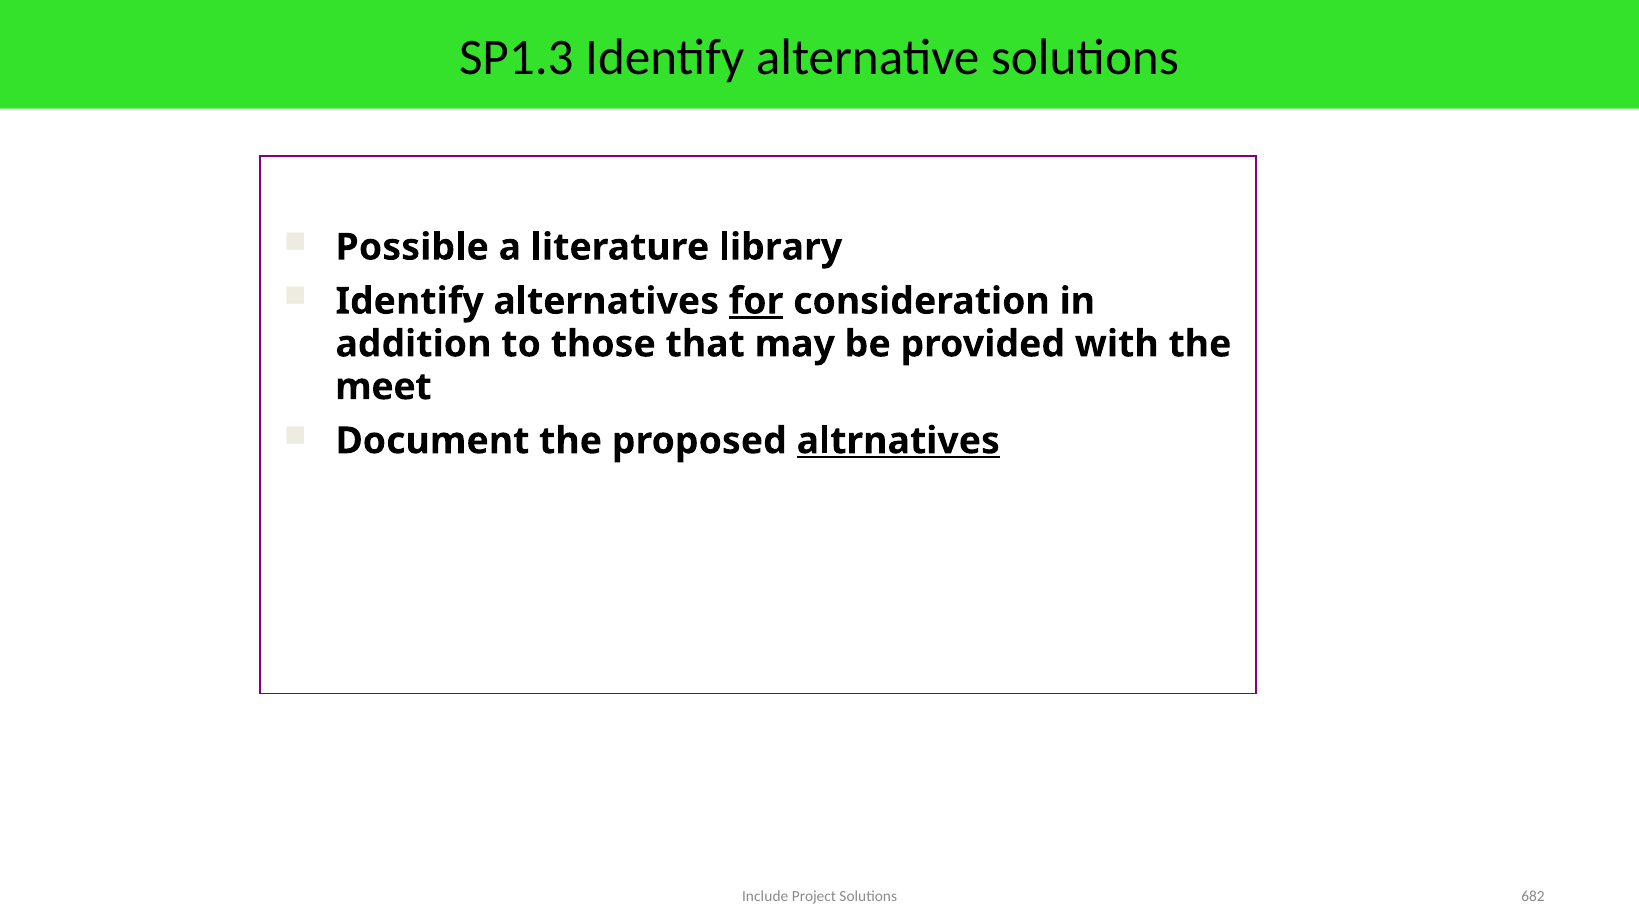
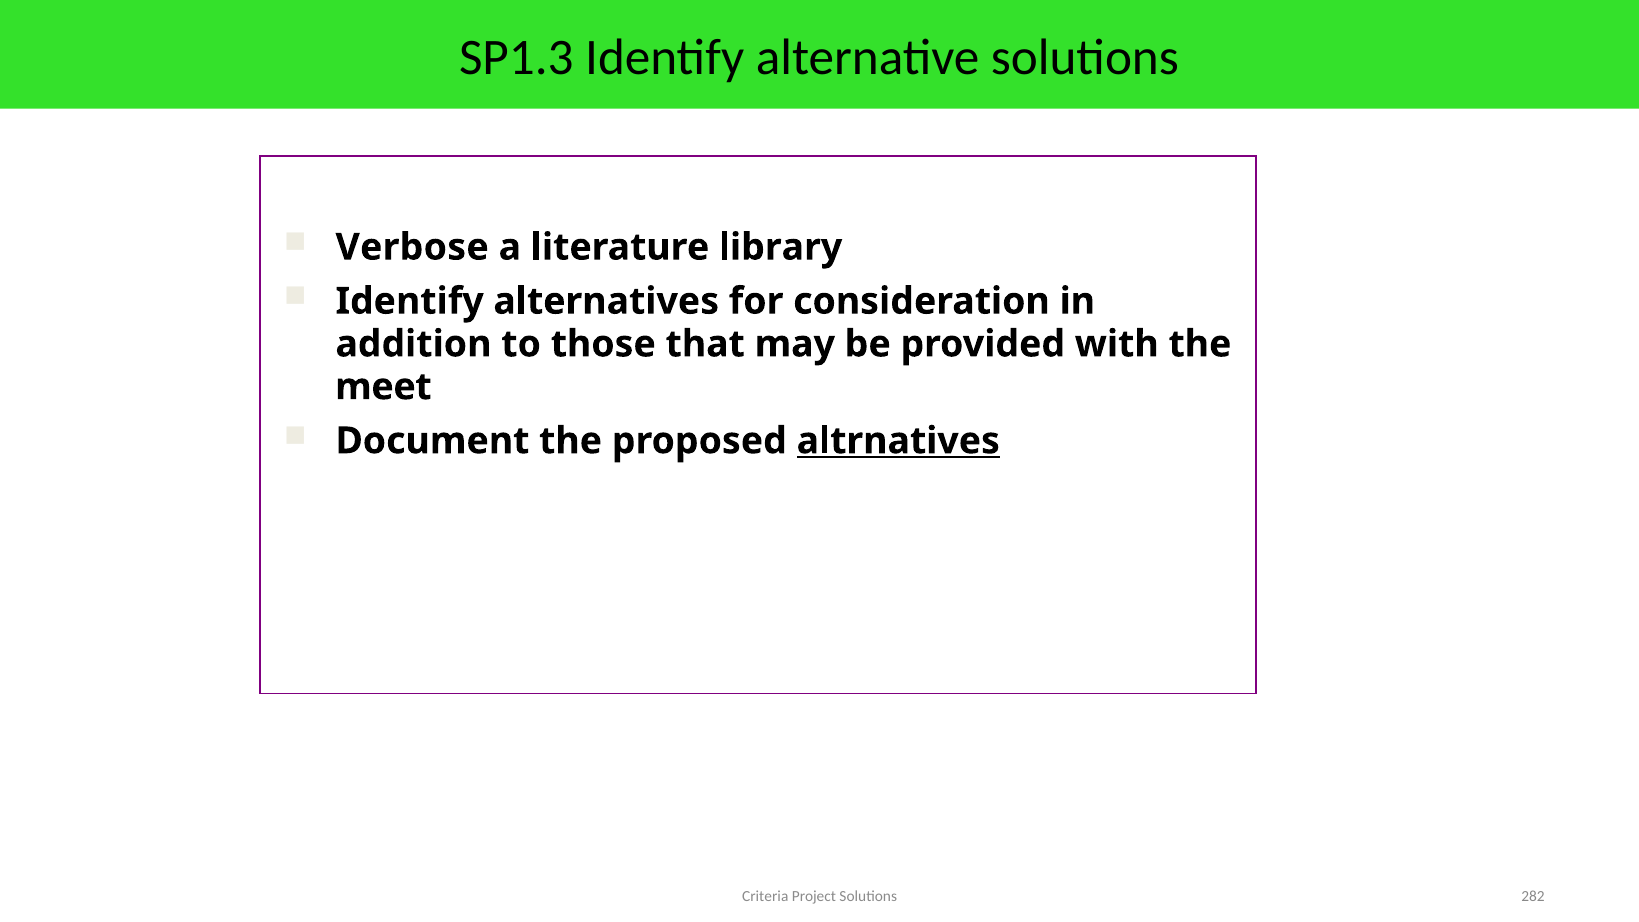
Possible: Possible -> Verbose (412, 247)
for underline: present -> none (756, 301)
Include: Include -> Criteria (765, 897)
682: 682 -> 282 (1533, 897)
